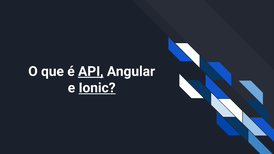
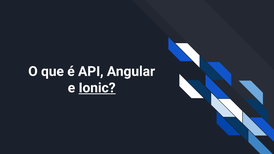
API underline: present -> none (91, 71)
